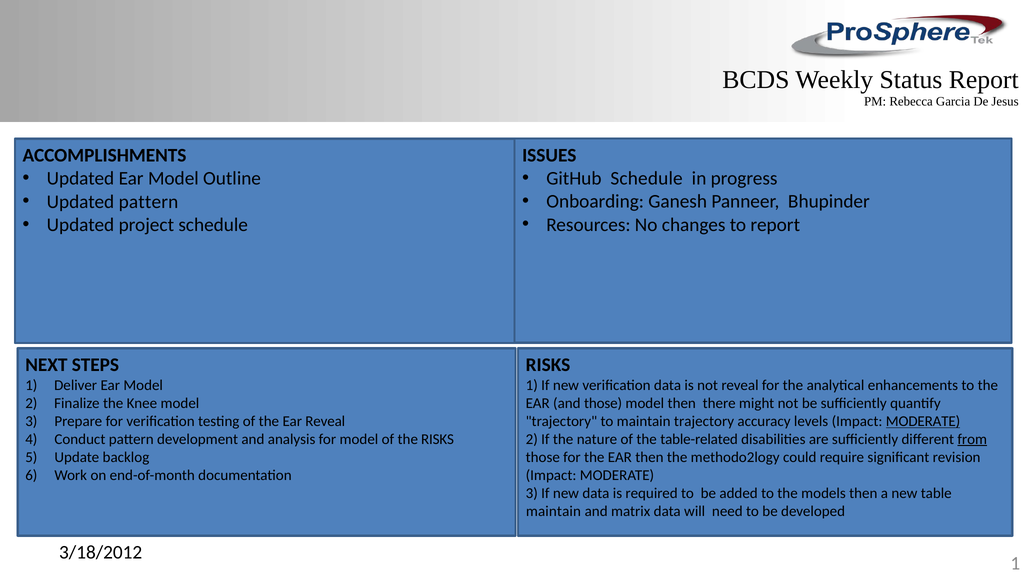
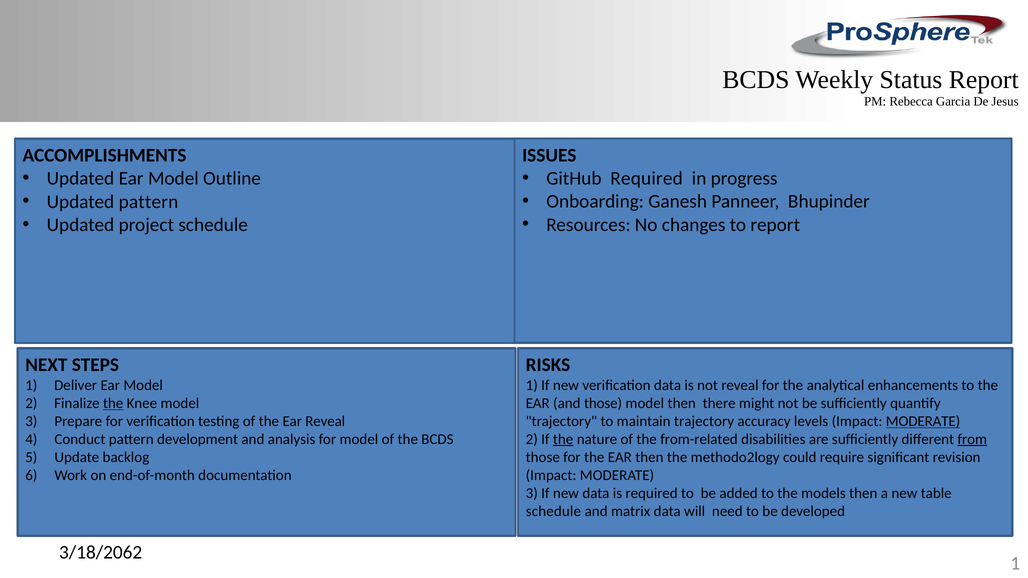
GitHub Schedule: Schedule -> Required (647, 178)
the underline: none -> present (113, 403)
the RISKS: RISKS -> BCDS (437, 439)
the underline: none -> present (563, 439)
table-related: table-related -> from-related (699, 439)
maintain: maintain -> schedule (553, 511)
3/18/2012: 3/18/2012 -> 3/18/2062 (101, 553)
